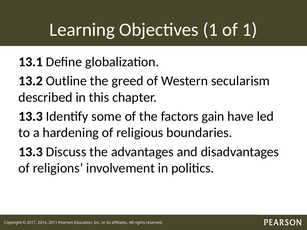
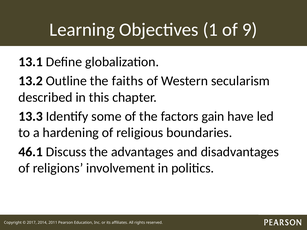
of 1: 1 -> 9 (250, 30)
greed: greed -> faiths (128, 81)
13.3: 13.3 -> 46.1 (31, 152)
